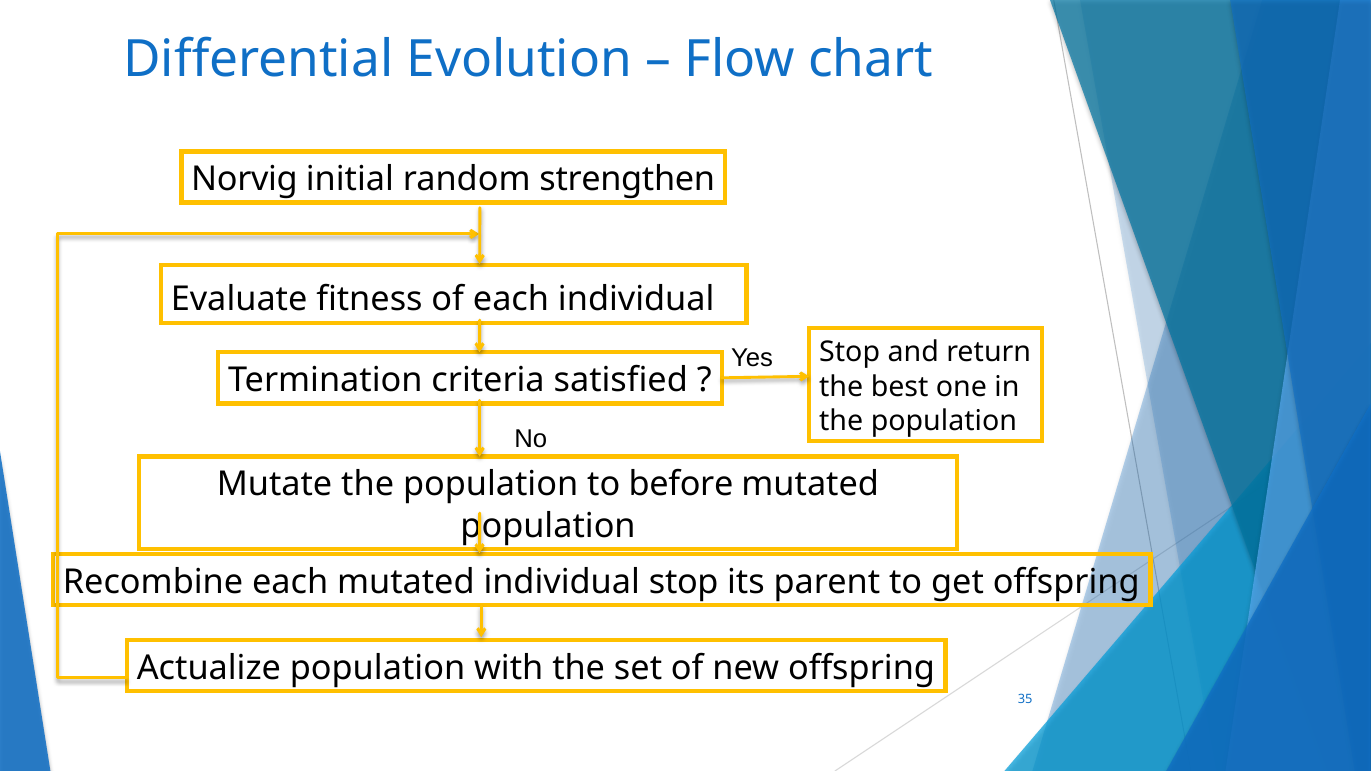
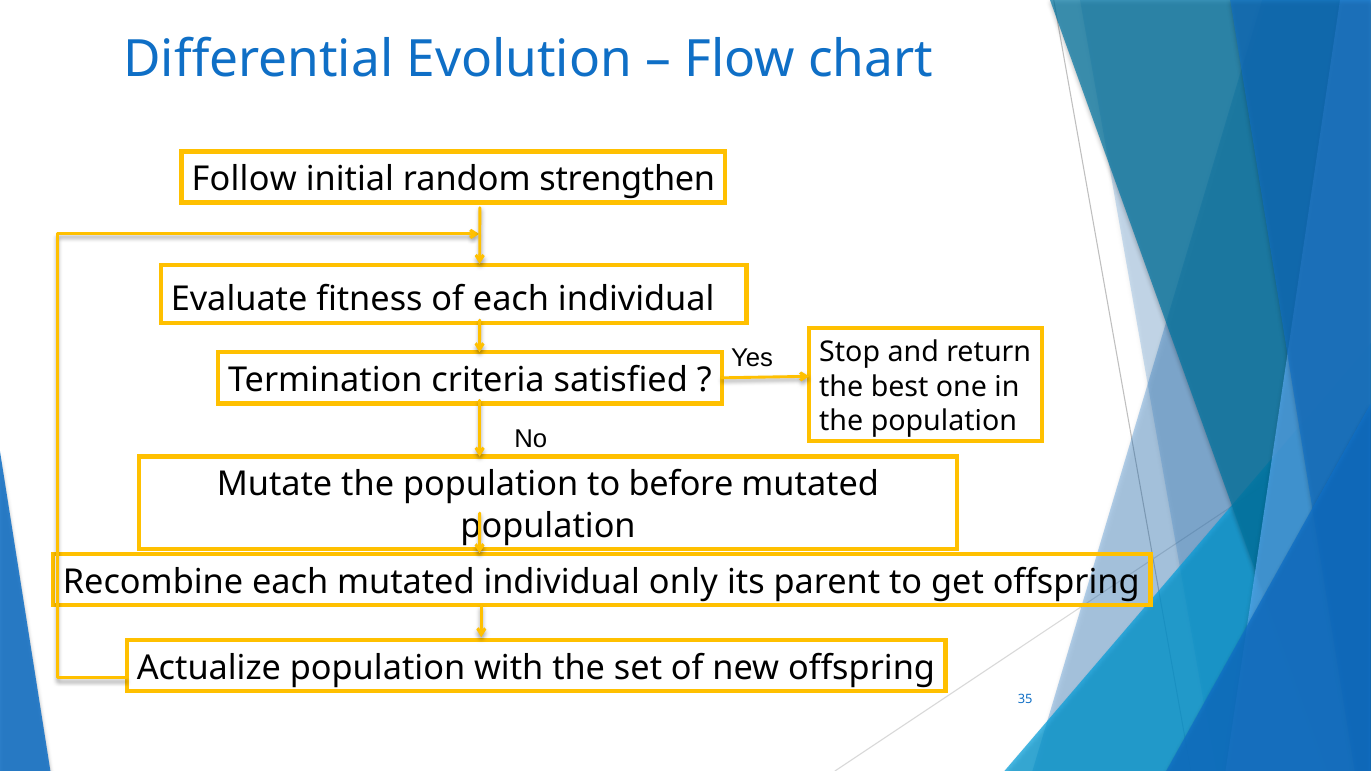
Norvig: Norvig -> Follow (244, 179)
individual stop: stop -> only (683, 582)
